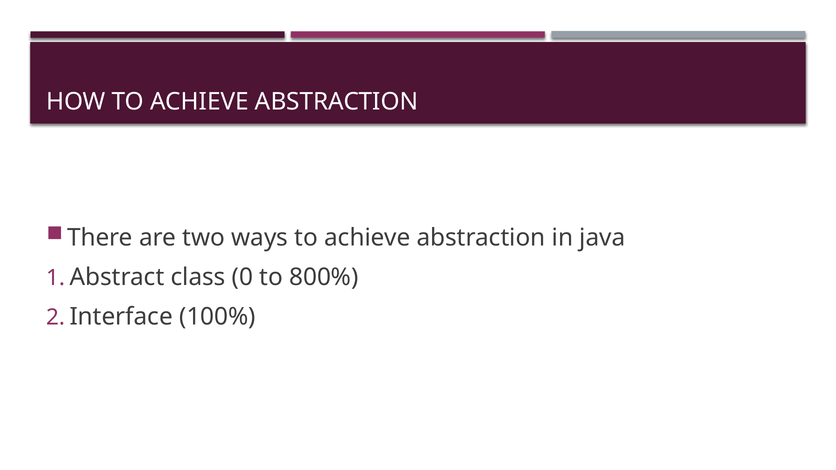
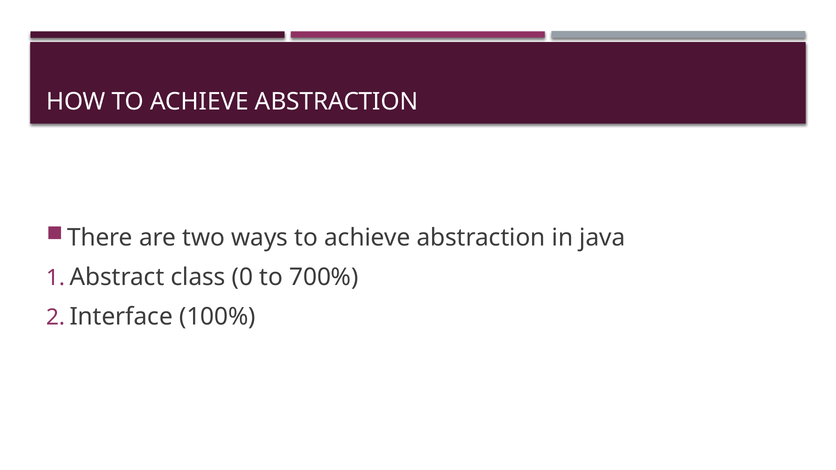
800%: 800% -> 700% (324, 277)
